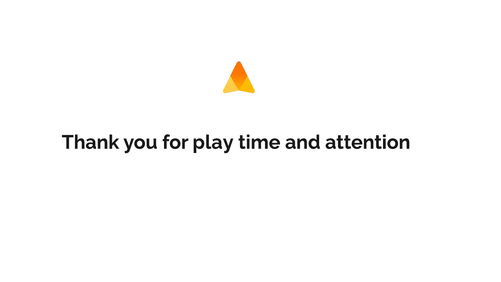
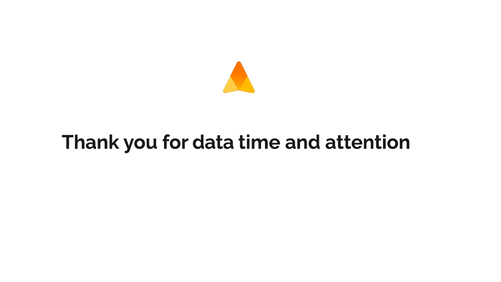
play: play -> data (213, 142)
